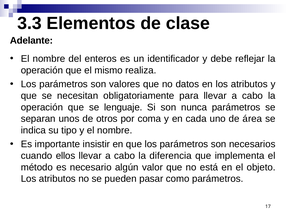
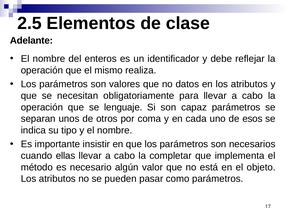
3.3: 3.3 -> 2.5 (29, 23)
nunca: nunca -> capaz (194, 107)
área: área -> esos (252, 119)
ellos: ellos -> ellas (66, 156)
diferencia: diferencia -> completar (171, 156)
